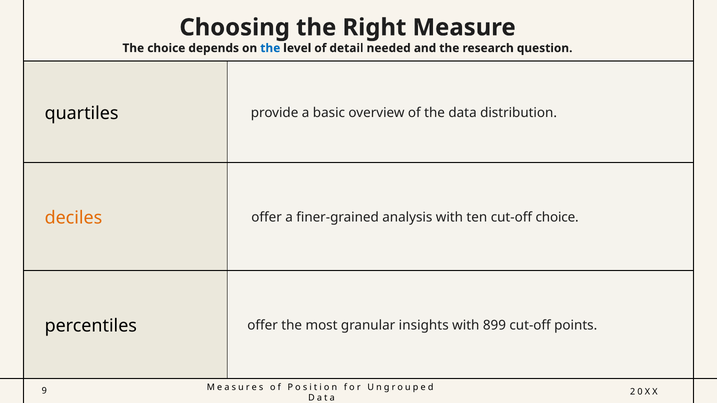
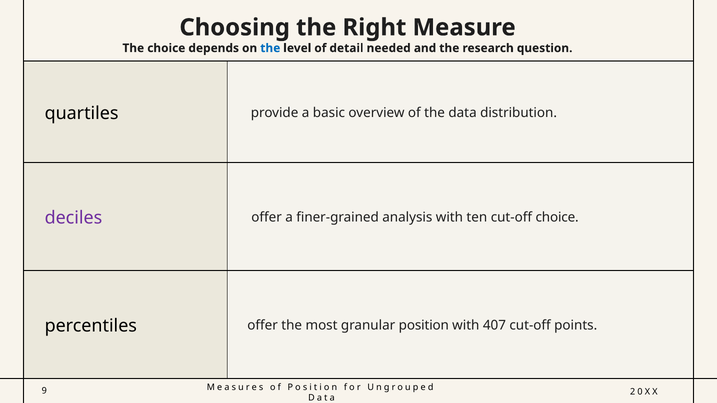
deciles colour: orange -> purple (73, 218)
insights: insights -> position (424, 326)
899: 899 -> 407 (494, 326)
